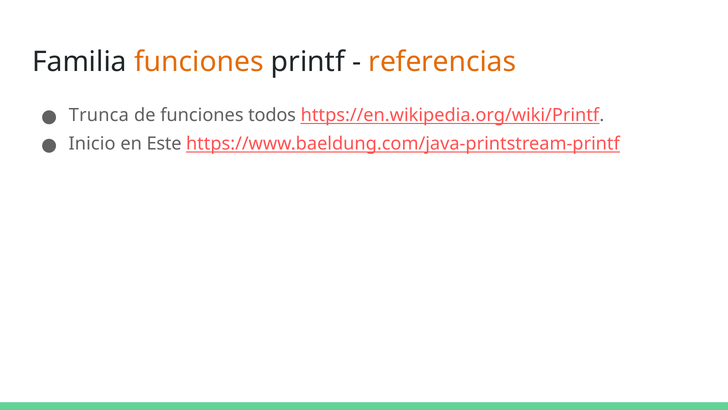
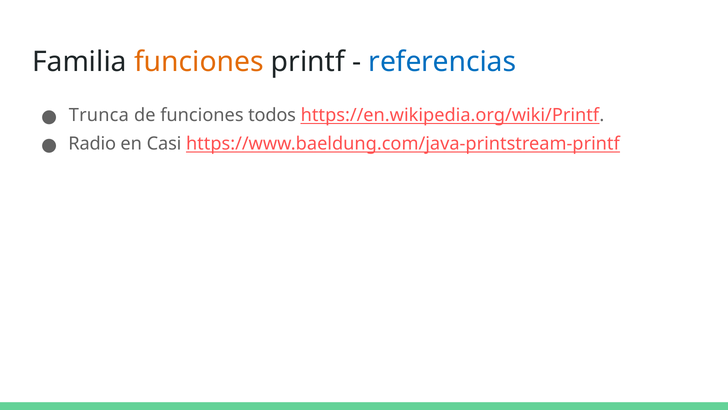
referencias colour: orange -> blue (442, 62)
Inicio: Inicio -> Radio (92, 143)
Este: Este -> Casi (164, 143)
